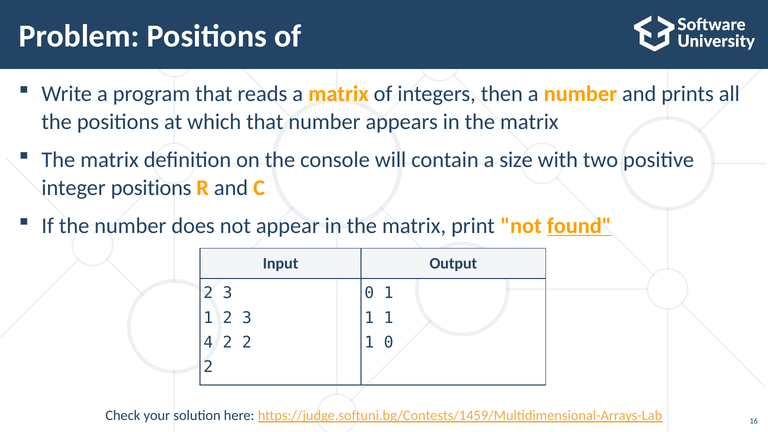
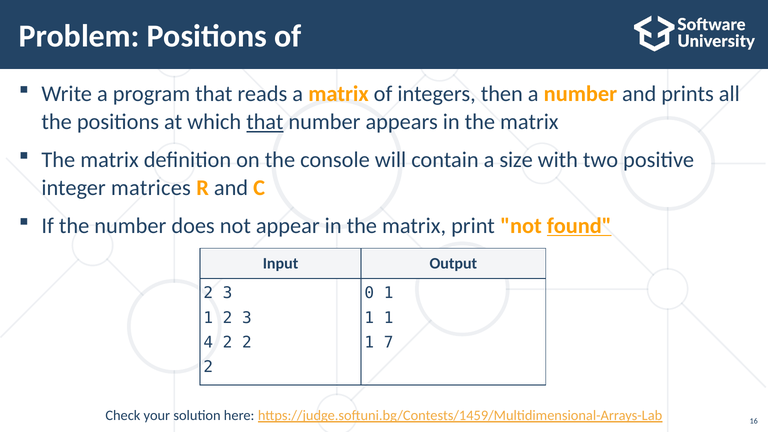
that underline: none -> present (265, 122)
integer positions: positions -> matrices (151, 188)
1 0: 0 -> 7 (389, 342)
